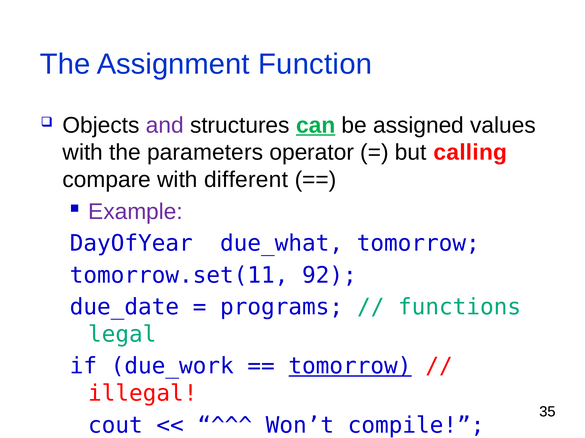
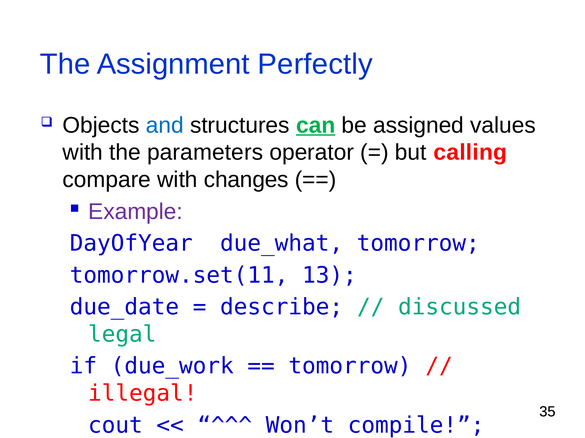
Function: Function -> Perfectly (315, 64)
and colour: purple -> blue (165, 125)
different: different -> changes (246, 180)
92: 92 -> 13 (330, 276)
programs: programs -> describe (282, 308)
functions: functions -> discussed (460, 308)
tomorrow underline: present -> none (350, 367)
